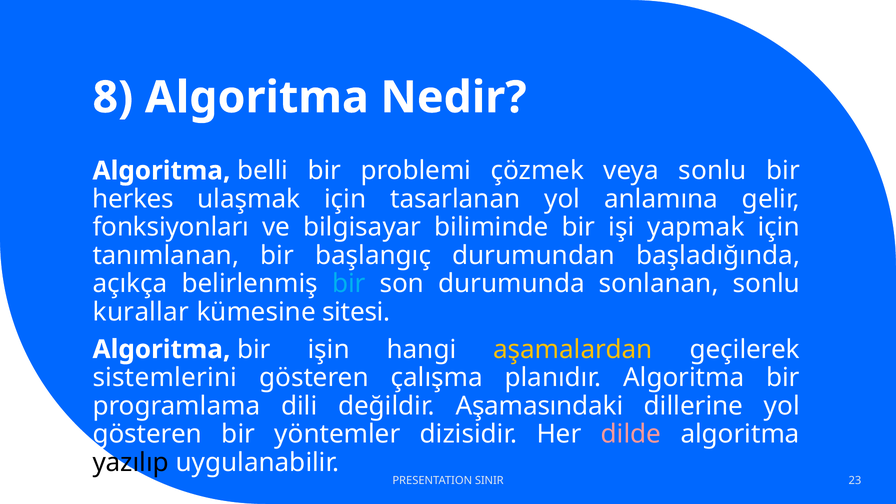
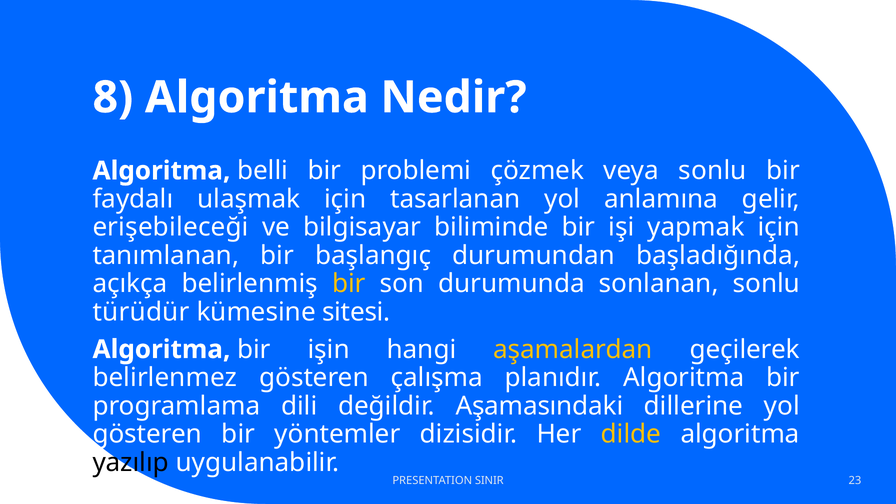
herkes: herkes -> faydalı (133, 199)
fonksiyonları: fonksiyonları -> erişebileceği (171, 227)
bir colour: light blue -> yellow (349, 284)
kurallar: kurallar -> türüdür (141, 312)
sistemlerini: sistemlerini -> belirlenmez (165, 378)
dilde colour: pink -> yellow (631, 434)
